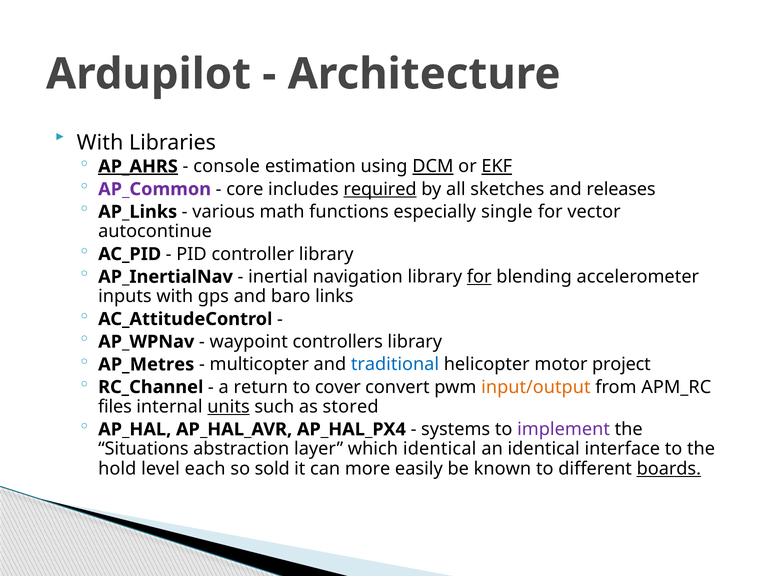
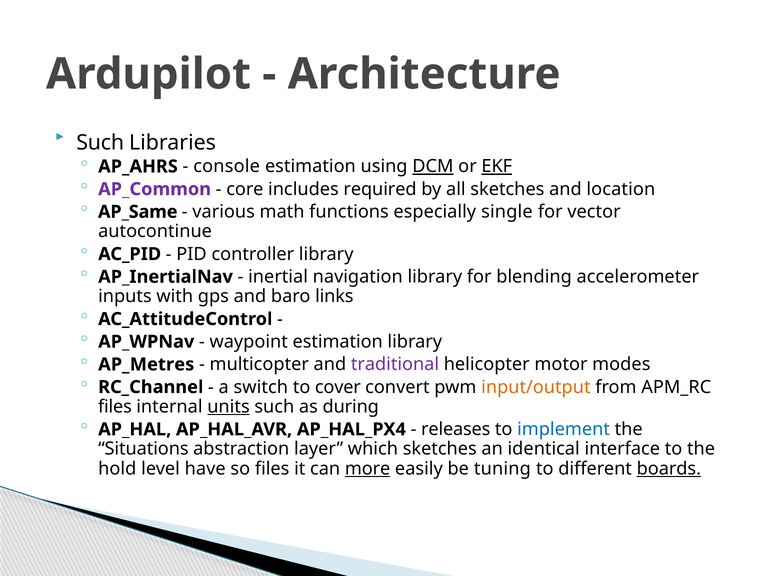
With: With -> Such (100, 143)
AP_AHRS underline: present -> none (138, 166)
required underline: present -> none (380, 189)
releases: releases -> location (621, 189)
AP_Links: AP_Links -> AP_Same (138, 212)
for underline: present -> none (479, 277)
waypoint controllers: controllers -> estimation (338, 342)
traditional colour: blue -> purple (395, 364)
project: project -> modes (621, 364)
return: return -> switch (261, 387)
stored: stored -> during (351, 407)
systems: systems -> releases (456, 429)
implement colour: purple -> blue (564, 429)
which identical: identical -> sketches (440, 449)
each: each -> have (205, 469)
so sold: sold -> files (272, 469)
more underline: none -> present (368, 469)
known: known -> tuning (502, 469)
